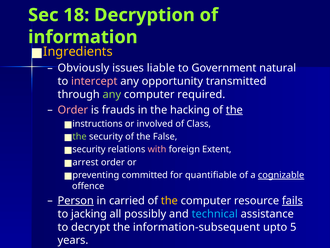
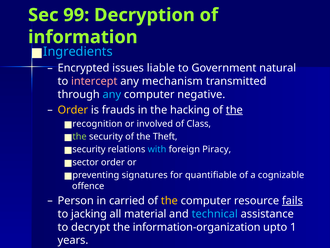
18: 18 -> 99 (76, 15)
Ingredients colour: yellow -> light blue (78, 52)
Obviously: Obviously -> Encrypted (83, 68)
opportunity: opportunity -> mechanism (172, 81)
any colour: light green -> light blue (112, 94)
required: required -> negative (201, 94)
Order colour: pink -> yellow (73, 110)
instructions: instructions -> recognition (97, 123)
False: False -> Theft (165, 136)
with colour: pink -> light blue (157, 149)
Extent: Extent -> Piracy (217, 149)
arrest: arrest -> sector (86, 162)
committed: committed -> signatures (145, 175)
cognizable underline: present -> none (281, 175)
Person underline: present -> none (76, 200)
possibly: possibly -> material (145, 213)
information-subsequent: information-subsequent -> information-organization (197, 227)
5: 5 -> 1 (293, 227)
